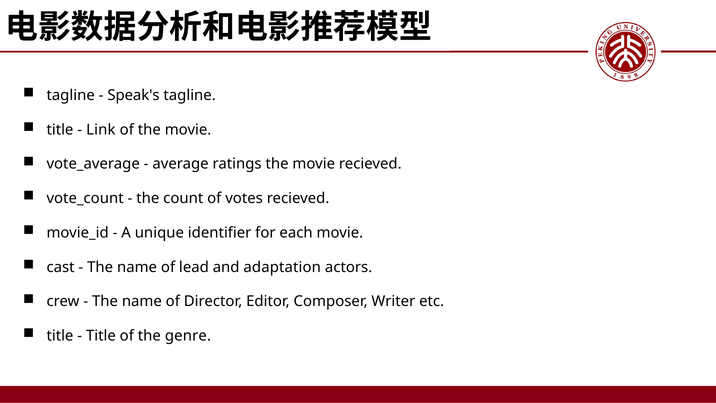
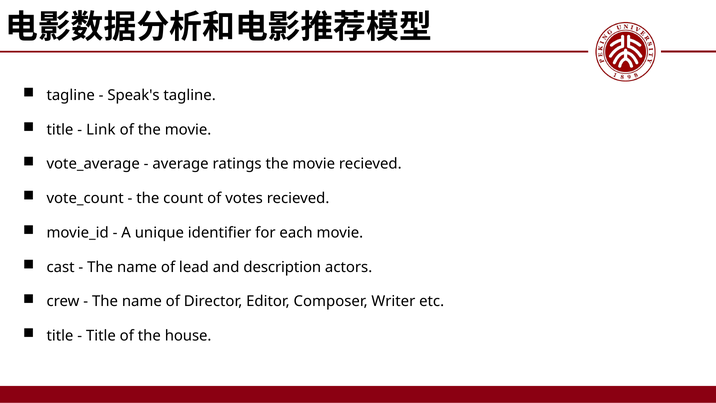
adaptation: adaptation -> description (282, 267)
genre: genre -> house (188, 336)
